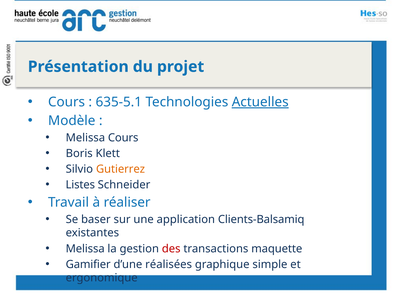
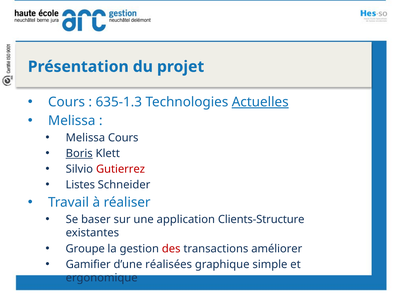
635-5.1: 635-5.1 -> 635-1.3 (119, 102)
Modèle: Modèle -> Melissa (72, 121)
Boris underline: none -> present (79, 153)
Gutierrez colour: orange -> red (121, 169)
Clients-Balsamiq: Clients-Balsamiq -> Clients-Structure (261, 219)
Melissa: Melissa -> Groupe (85, 249)
maquette: maquette -> améliorer (277, 249)
